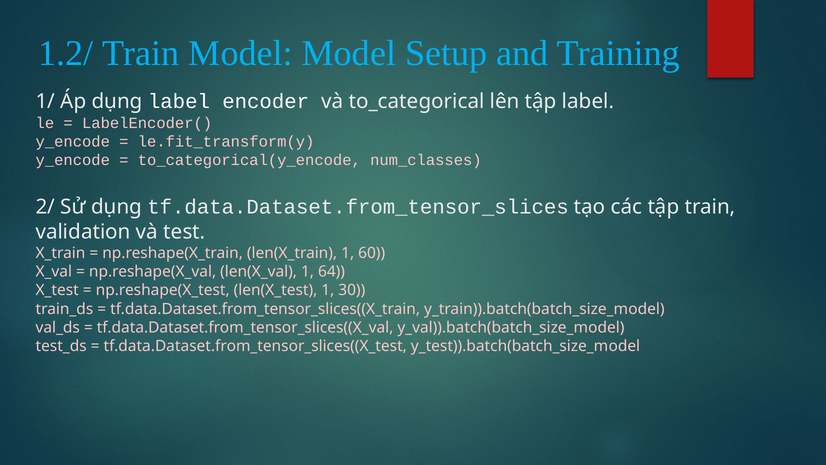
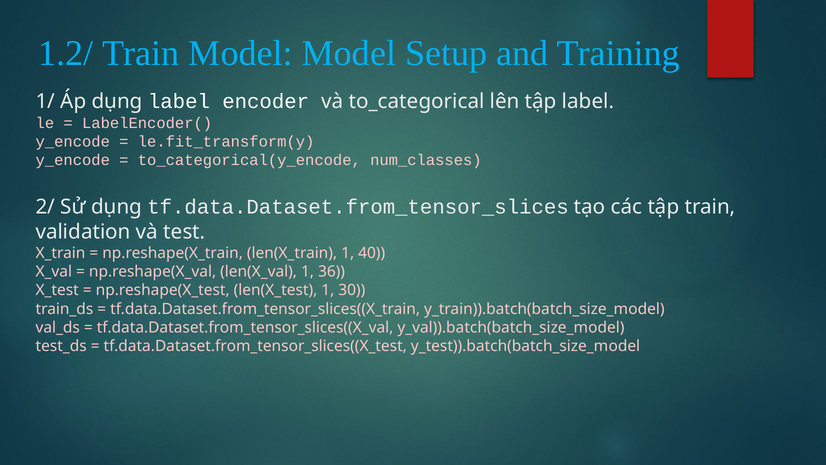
60: 60 -> 40 (372, 253)
64: 64 -> 36 (332, 271)
